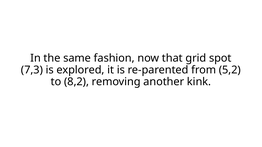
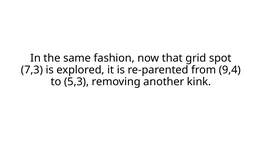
5,2: 5,2 -> 9,4 (230, 70)
8,2: 8,2 -> 5,3 (77, 82)
